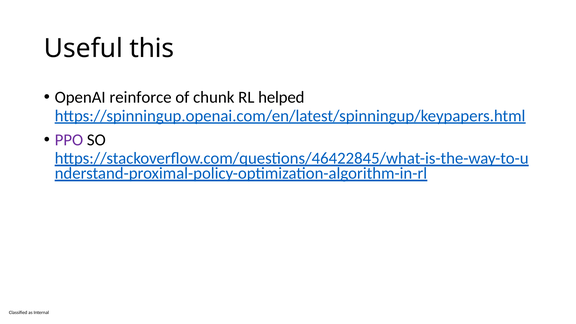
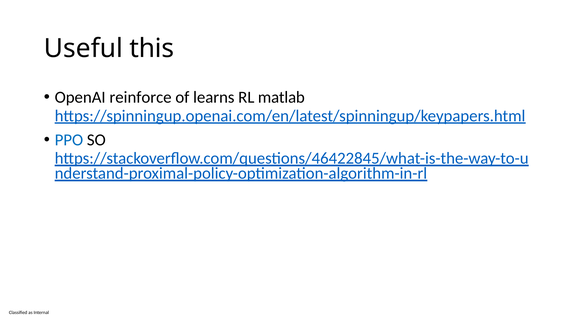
chunk: chunk -> learns (214, 97)
helped: helped -> matlab (281, 97)
PPO colour: purple -> blue (69, 140)
